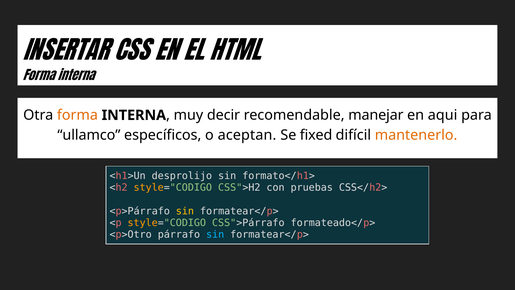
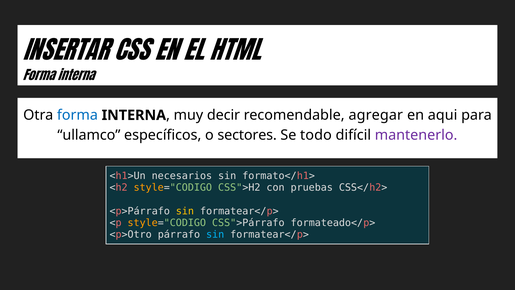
forma colour: orange -> blue (77, 115)
manejar: manejar -> agregar (376, 115)
aceptan: aceptan -> sectores (247, 135)
fixed: fixed -> todo (316, 135)
mantenerlo colour: orange -> purple (416, 135)
desprolijo: desprolijo -> necesarios (182, 176)
